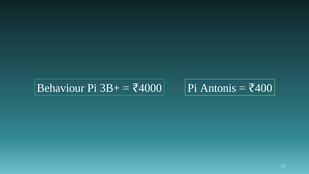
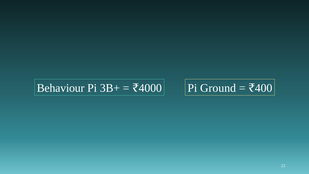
Antonis: Antonis -> Ground (218, 88)
